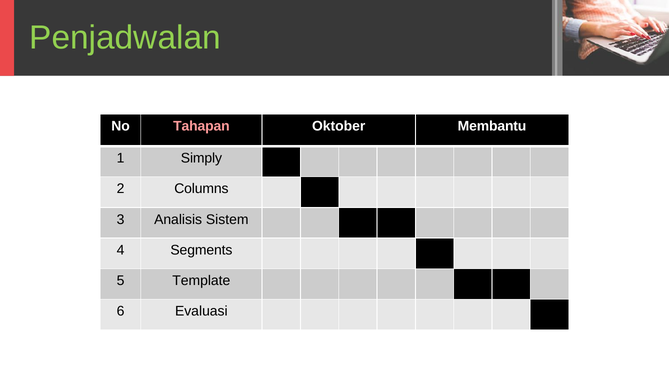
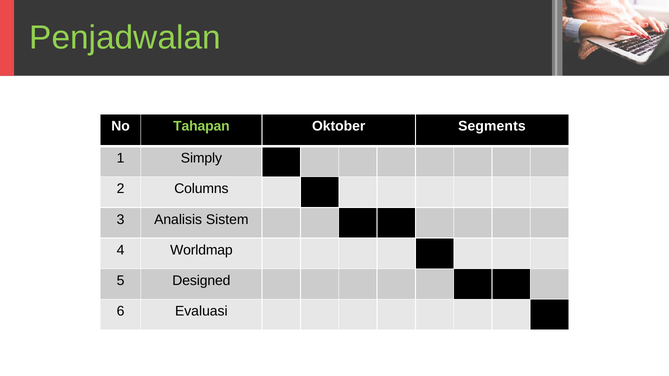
Tahapan colour: pink -> light green (201, 126)
Membantu: Membantu -> Segments (492, 126)
Segments: Segments -> Worldmap (201, 250)
Template: Template -> Designed (201, 281)
